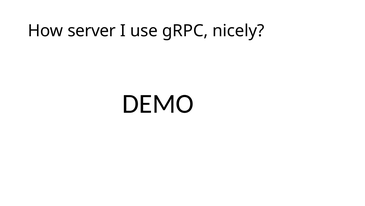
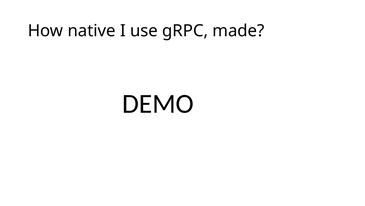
server: server -> native (92, 31)
nicely: nicely -> made (238, 31)
